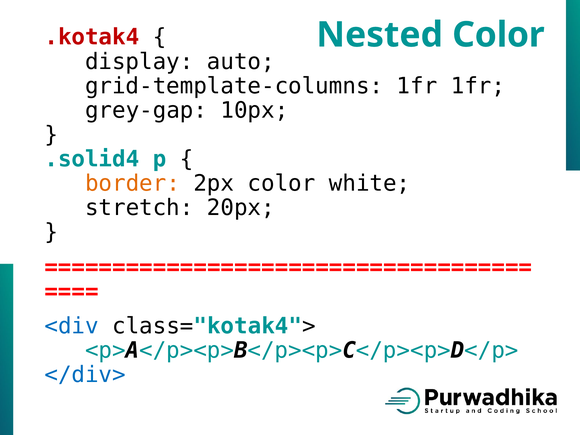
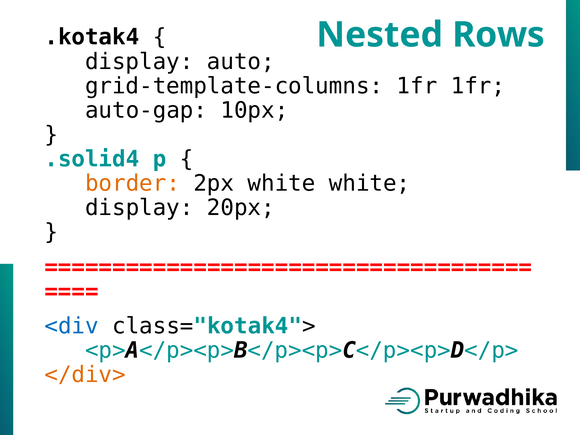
.kotak4 colour: red -> black (92, 37)
Nested Color: Color -> Rows (498, 35)
grey-gap: grey-gap -> auto-gap (146, 110)
2px color: color -> white (282, 183)
stretch: stretch -> display (139, 208)
</div> colour: blue -> orange (85, 375)
